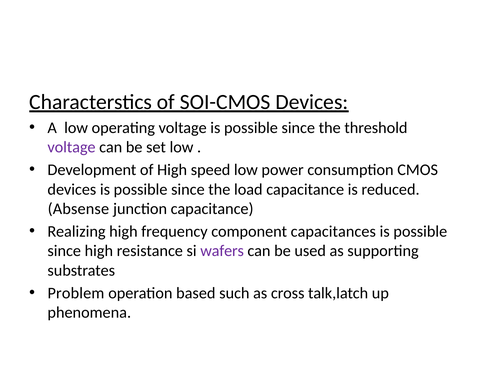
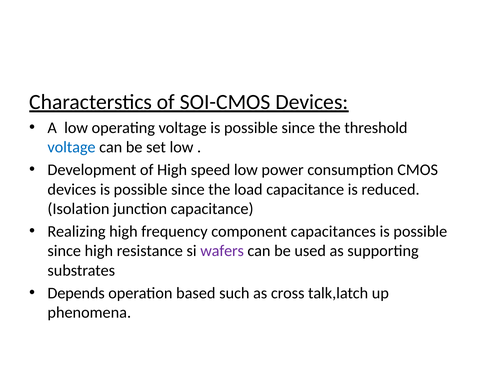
voltage colour: purple -> blue (72, 147)
Absense: Absense -> Isolation (78, 209)
Problem: Problem -> Depends (76, 293)
